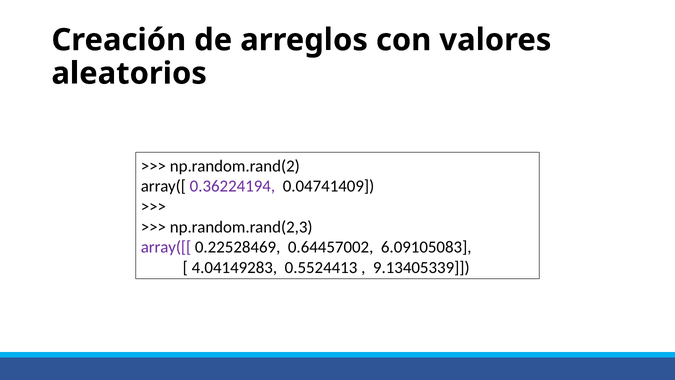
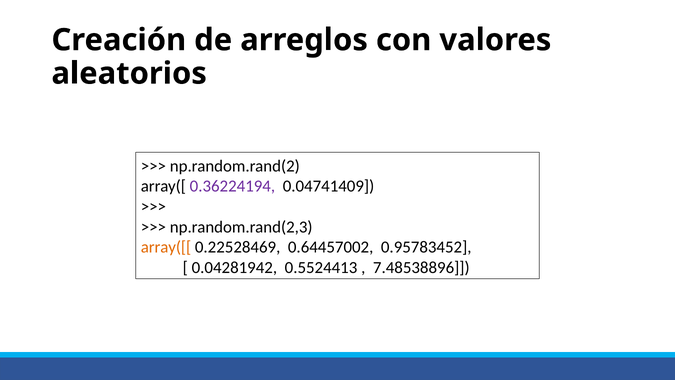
array([[ colour: purple -> orange (166, 247)
6.09105083: 6.09105083 -> 0.95783452 (426, 247)
4.04149283: 4.04149283 -> 0.04281942 (234, 267)
9.13405339: 9.13405339 -> 7.48538896 (421, 267)
